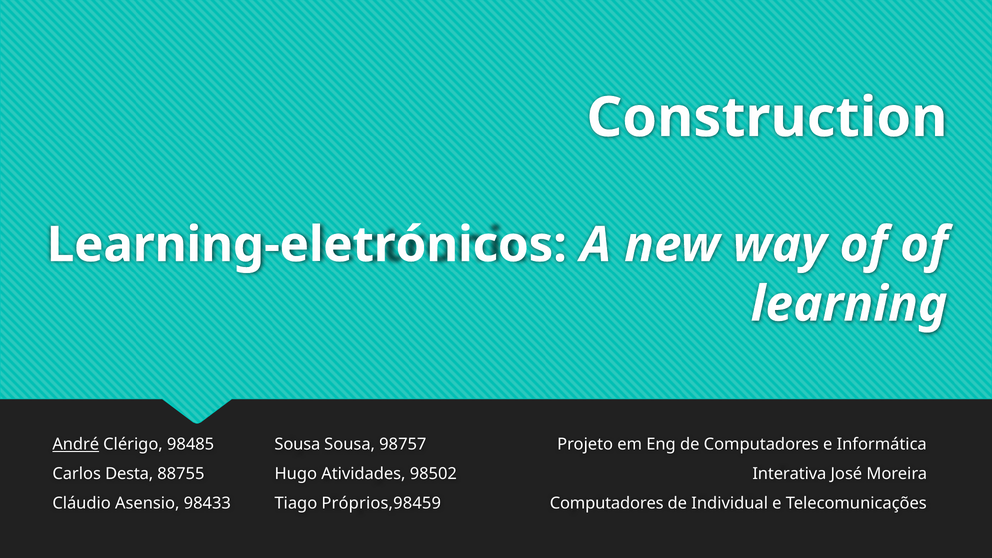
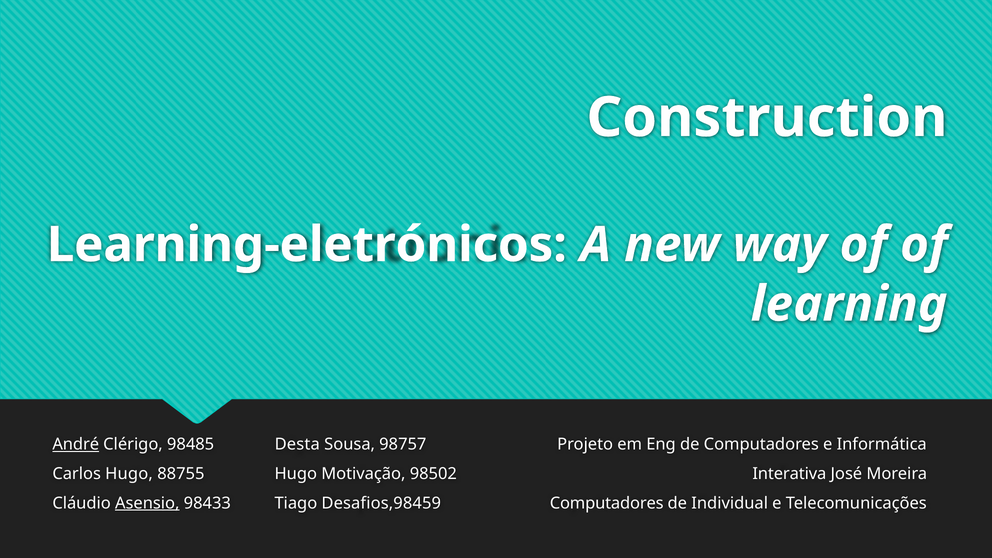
Sousa: Sousa -> Desta (297, 444)
Carlos Desta: Desta -> Hugo (129, 474)
Atividades: Atividades -> Motivação (363, 474)
Asensio underline: none -> present (147, 503)
Próprios,98459: Próprios,98459 -> Desafios,98459 (381, 503)
